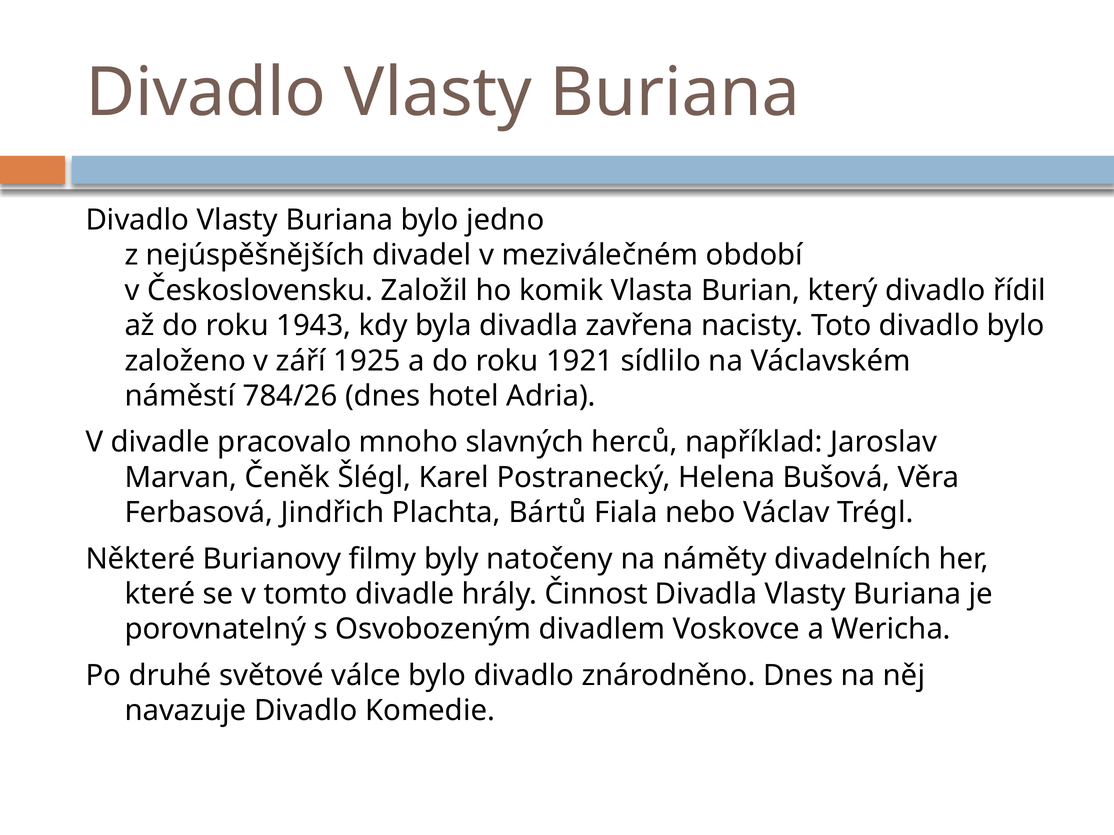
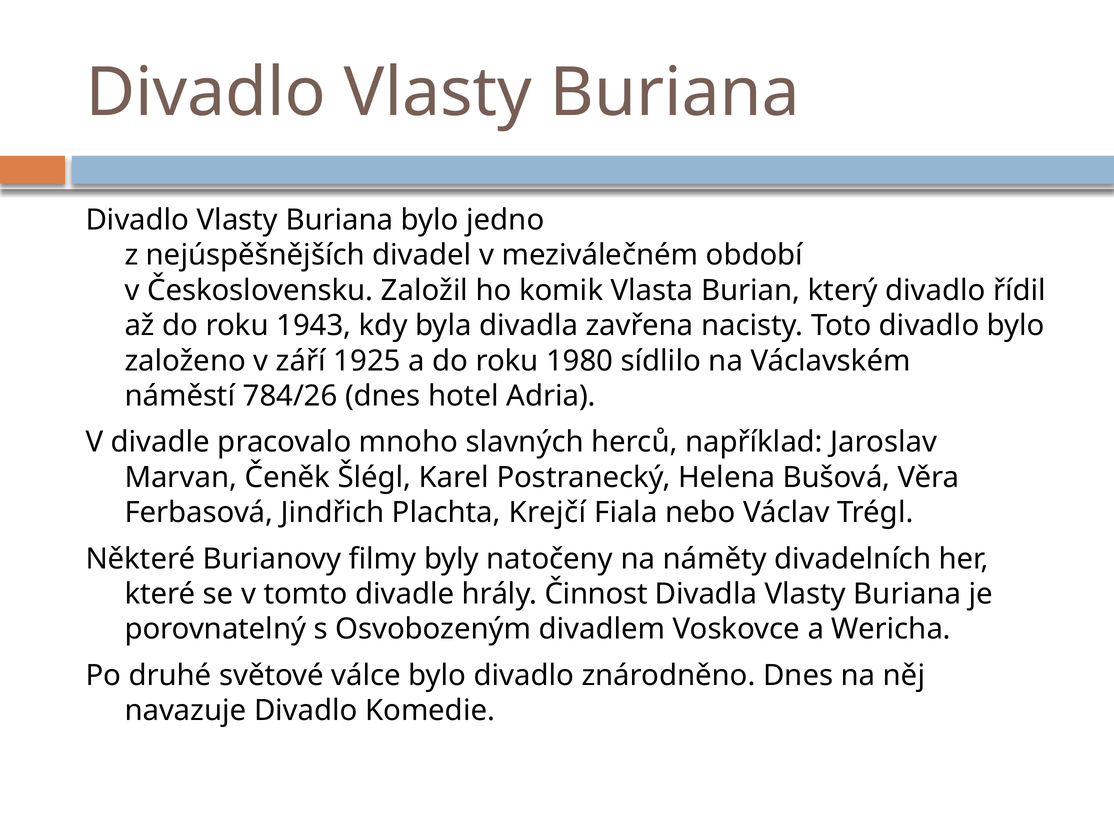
1921: 1921 -> 1980 (580, 361)
Bártů: Bártů -> Krejčí (547, 513)
